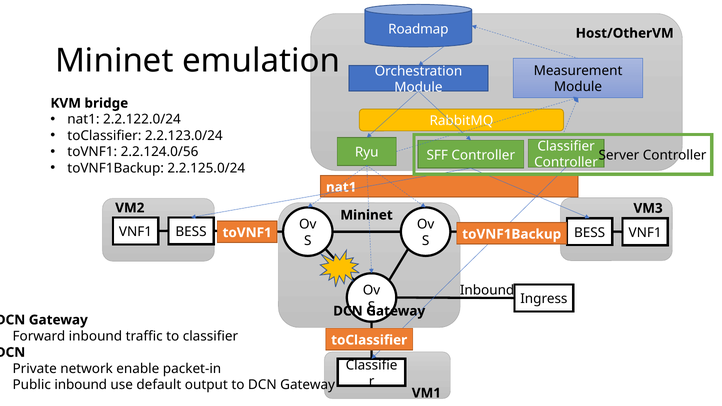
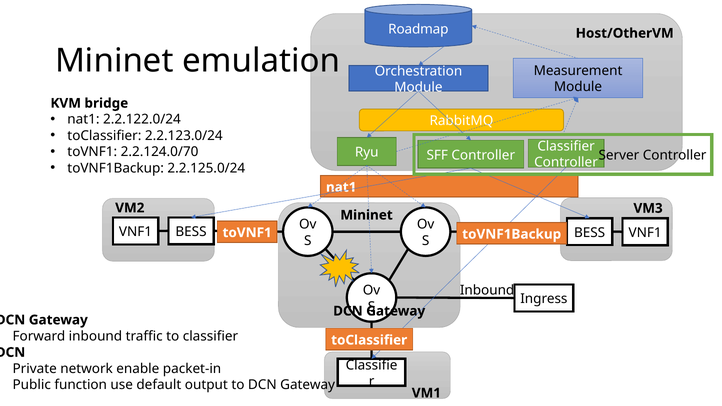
2.2.124.0/56: 2.2.124.0/56 -> 2.2.124.0/70 (160, 152)
Public inbound: inbound -> function (81, 385)
